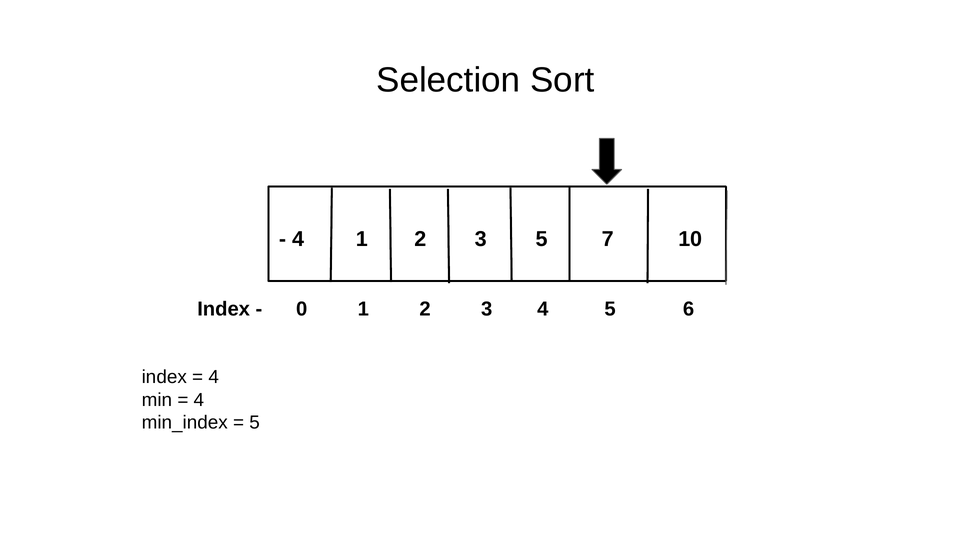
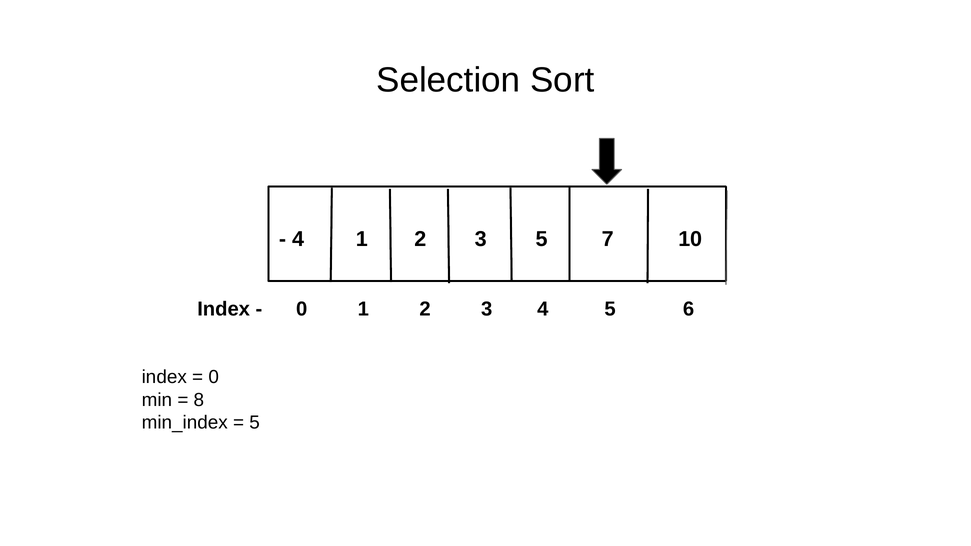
4: 4 -> 0 (214, 377)
4: 4 -> 8 (199, 400)
